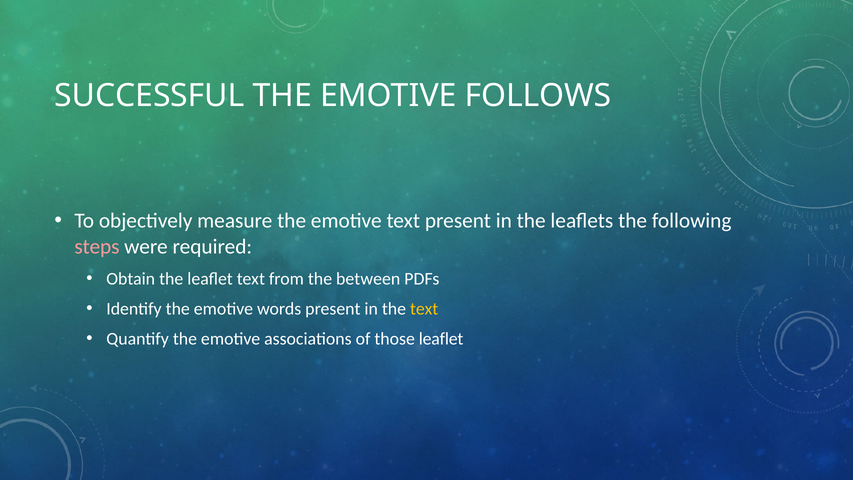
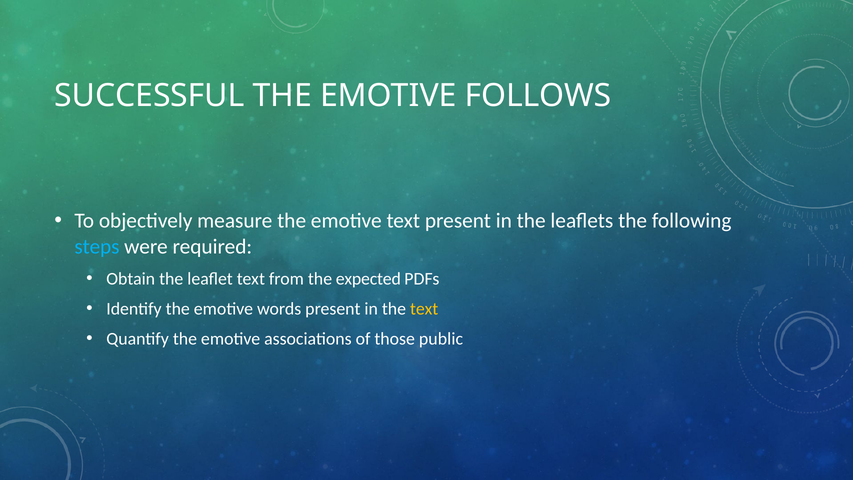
steps colour: pink -> light blue (97, 246)
between: between -> expected (368, 279)
those leaflet: leaflet -> public (441, 339)
